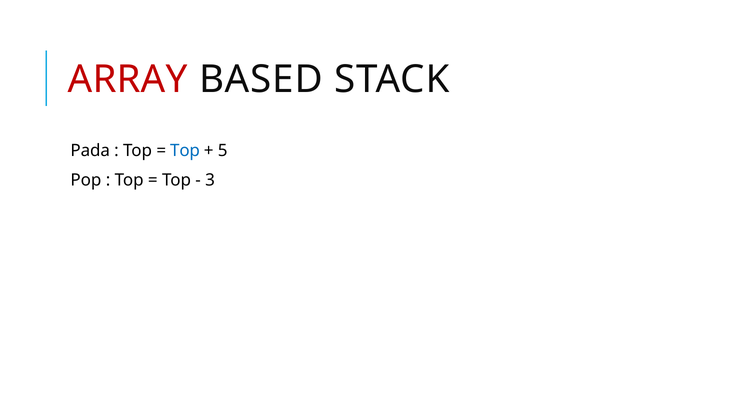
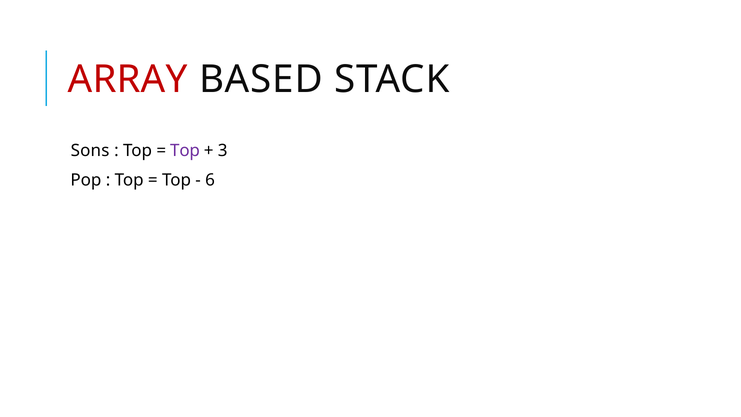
Pada: Pada -> Sons (90, 151)
Top colour: blue -> purple (185, 151)
5: 5 -> 3 (223, 151)
3: 3 -> 6 (210, 180)
